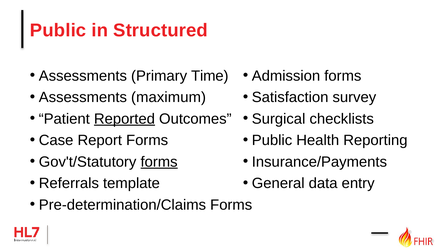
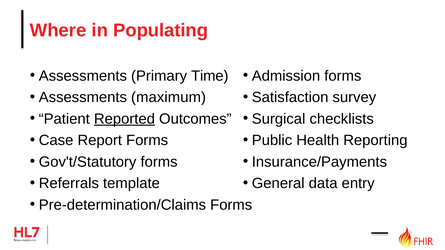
Public: Public -> Where (58, 30)
Structured: Structured -> Populating (161, 30)
forms underline: present -> none (159, 162)
